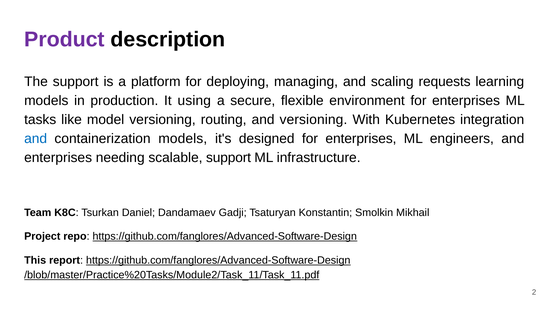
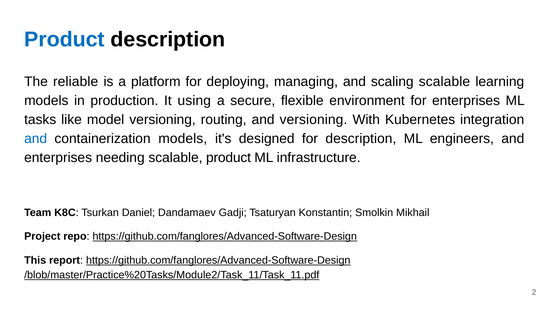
Product colour: purple -> blue (64, 40)
The support: support -> reliable (76, 82)
scaling requests: requests -> scalable (444, 82)
designed for enterprises: enterprises -> description (361, 139)
scalable support: support -> product (229, 157)
